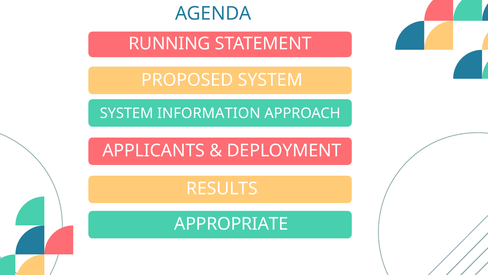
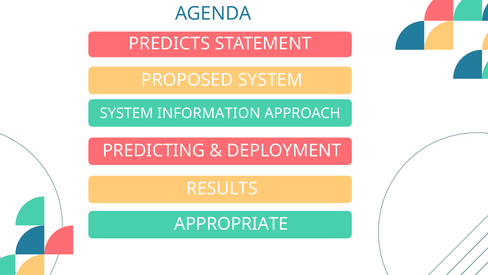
RUNNING: RUNNING -> PREDICTS (169, 44)
APPLICANTS: APPLICANTS -> PREDICTING (154, 150)
